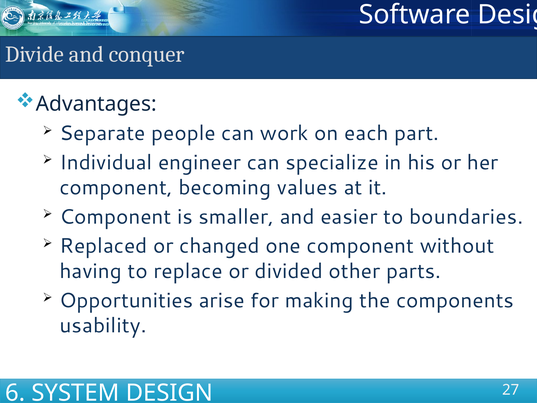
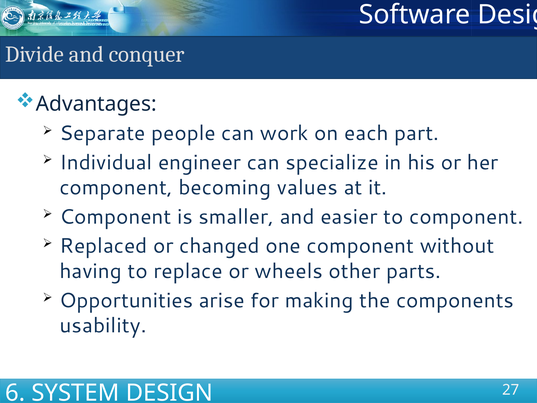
to boundaries: boundaries -> component (466, 217)
divided: divided -> wheels (289, 271)
